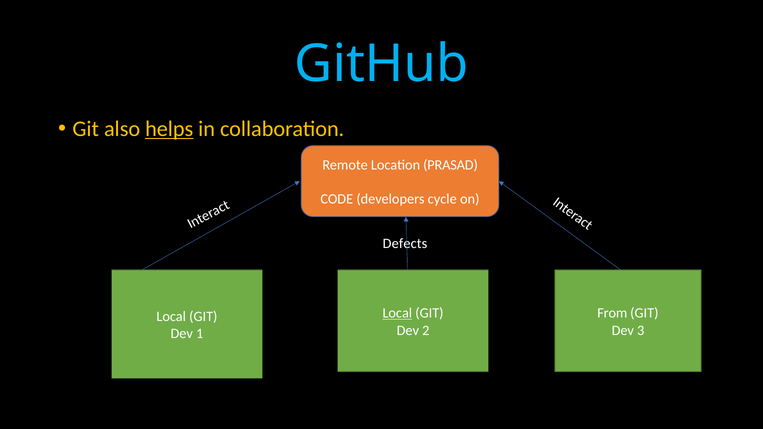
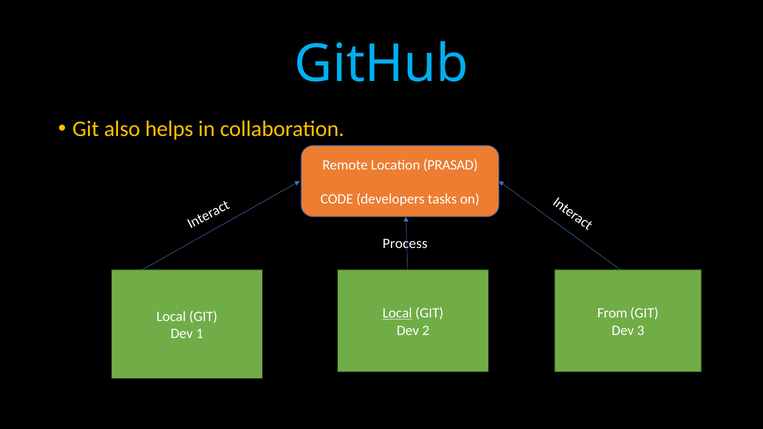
helps underline: present -> none (169, 129)
cycle: cycle -> tasks (442, 199)
Defects: Defects -> Process (405, 244)
